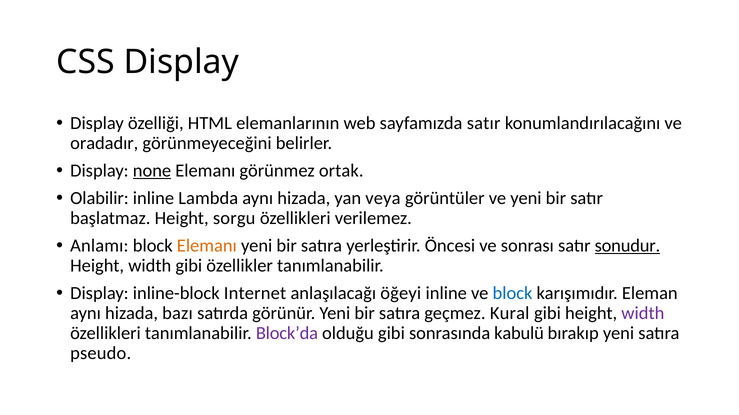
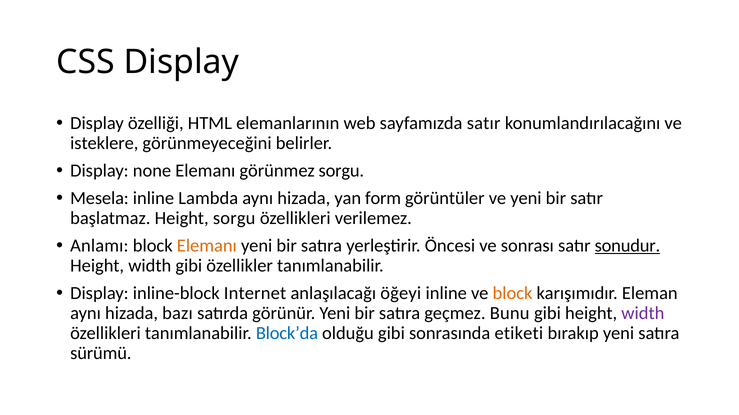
oradadır: oradadır -> isteklere (104, 143)
none underline: present -> none (152, 171)
görünmez ortak: ortak -> sorgu (341, 171)
Olabilir: Olabilir -> Mesela (99, 199)
veya: veya -> form (383, 199)
block colour: blue -> orange (513, 294)
Kural: Kural -> Bunu (510, 314)
Block’da colour: purple -> blue (287, 334)
kabulü: kabulü -> etiketi (519, 334)
pseudo: pseudo -> sürümü (101, 354)
